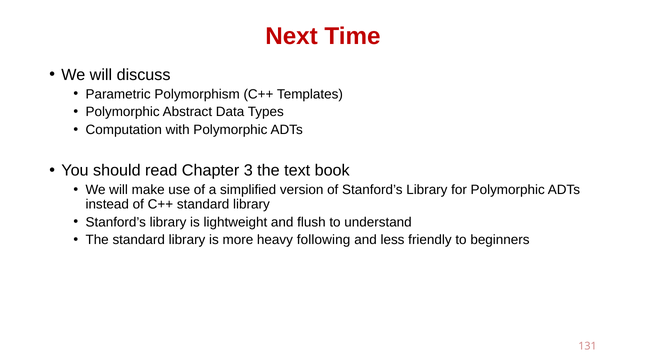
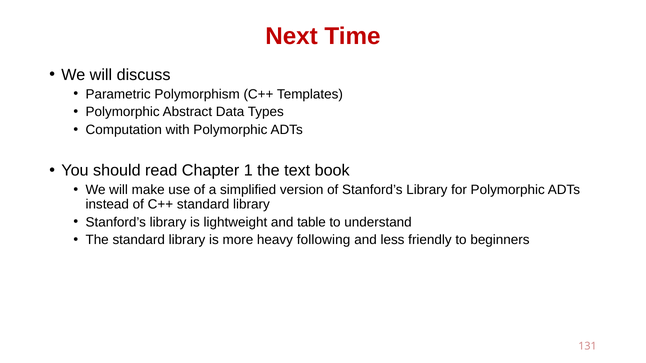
3: 3 -> 1 (248, 171)
flush: flush -> table (311, 222)
